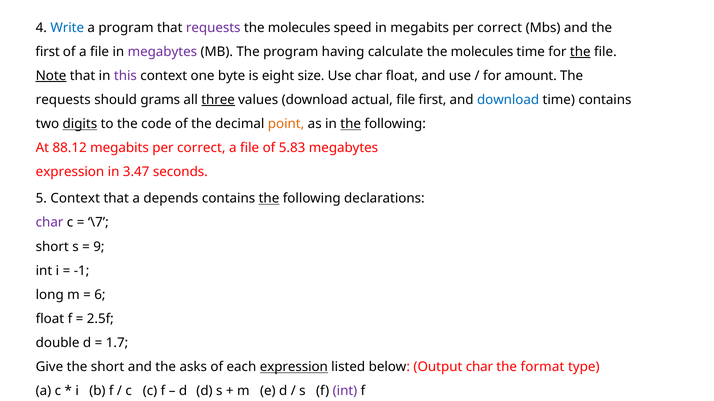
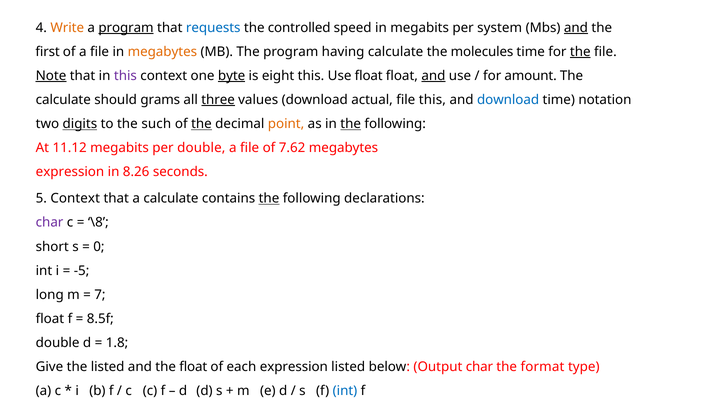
Write colour: blue -> orange (67, 28)
program underline: none -> present (126, 28)
requests colour: purple -> blue (213, 28)
molecules: molecules -> controlled (299, 28)
in megabits per correct: correct -> system (500, 28)
and underline: none -> present (576, 28)
megabytes colour: purple -> orange (162, 52)
byte underline: none -> present (232, 76)
eight size: size -> this (311, 76)
Use char: char -> float (369, 76)
and underline: none -> present (433, 76)
requests: requests -> calculate (63, 100)
file first: first -> this (432, 100)
time contains: contains -> notation (605, 100)
code: code -> such (156, 124)
the underline: none -> present (201, 124)
88.12: 88.12 -> 11.12 (70, 148)
correct: correct -> double (201, 148)
5.83: 5.83 -> 7.62 (292, 148)
3.47: 3.47 -> 8.26 (136, 172)
a depends: depends -> calculate (171, 199)
\7: \7 -> \8 (98, 223)
9: 9 -> 0 (99, 247)
-1: -1 -> -5 (82, 271)
6: 6 -> 7 (100, 295)
2.5f: 2.5f -> 8.5f (100, 319)
1.7: 1.7 -> 1.8 (117, 343)
the short: short -> listed (108, 367)
the asks: asks -> float (193, 367)
expression underline: present -> none (294, 367)
int colour: purple -> blue (345, 392)
